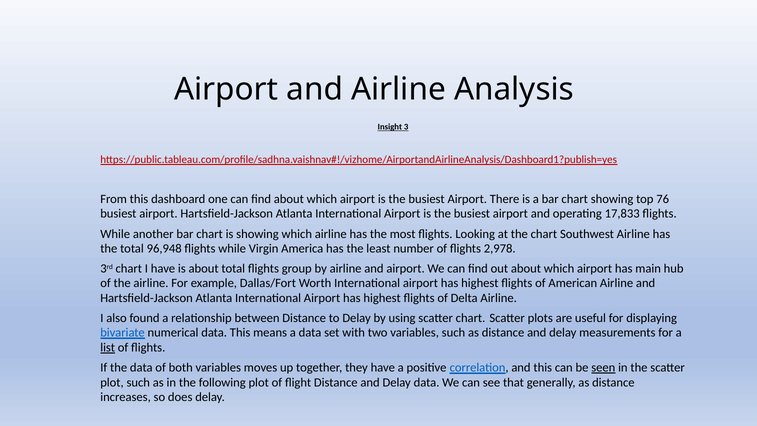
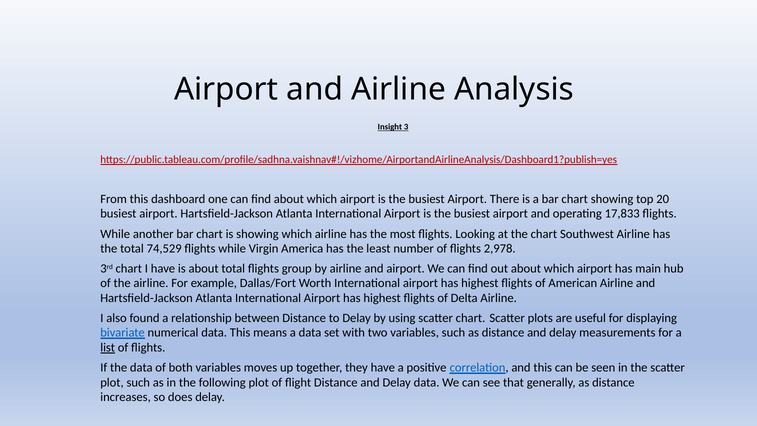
76: 76 -> 20 (663, 199)
96,948: 96,948 -> 74,529 (164, 248)
seen underline: present -> none (603, 368)
